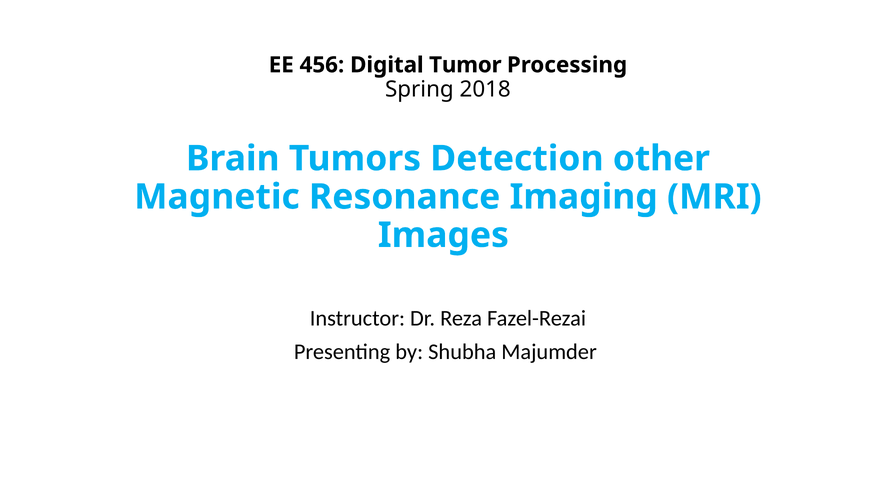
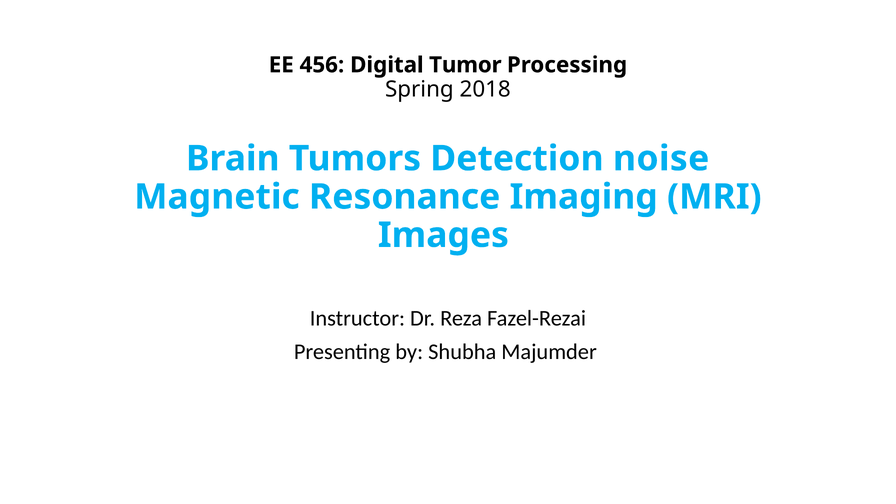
other: other -> noise (661, 159)
